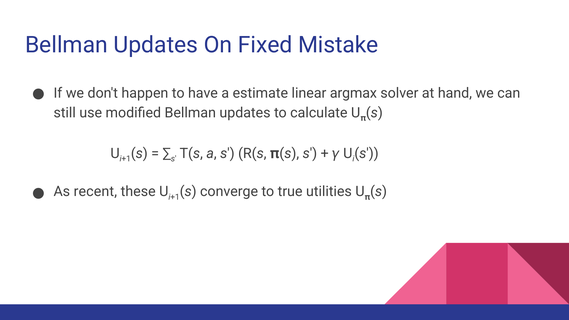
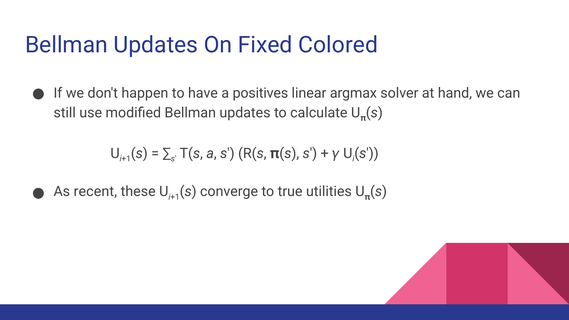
Mistake: Mistake -> Colored (338, 45)
estimate: estimate -> positives (260, 93)
